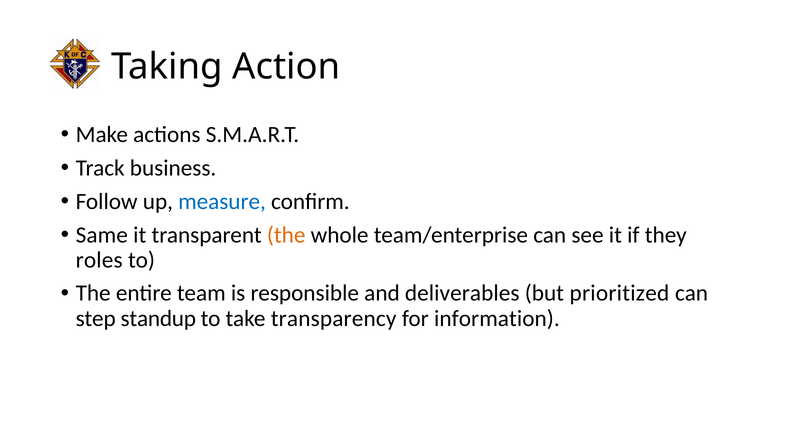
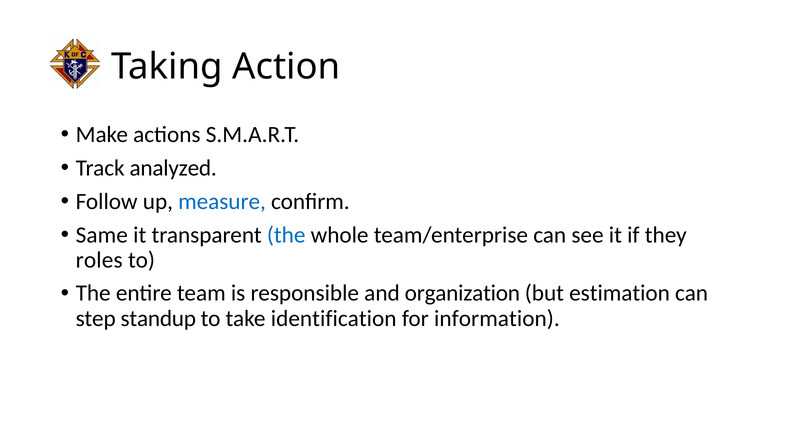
business: business -> analyzed (173, 168)
the colour: orange -> blue (286, 235)
deliverables: deliverables -> organization (462, 294)
prioritized: prioritized -> estimation (620, 294)
transparency: transparency -> identification (334, 319)
